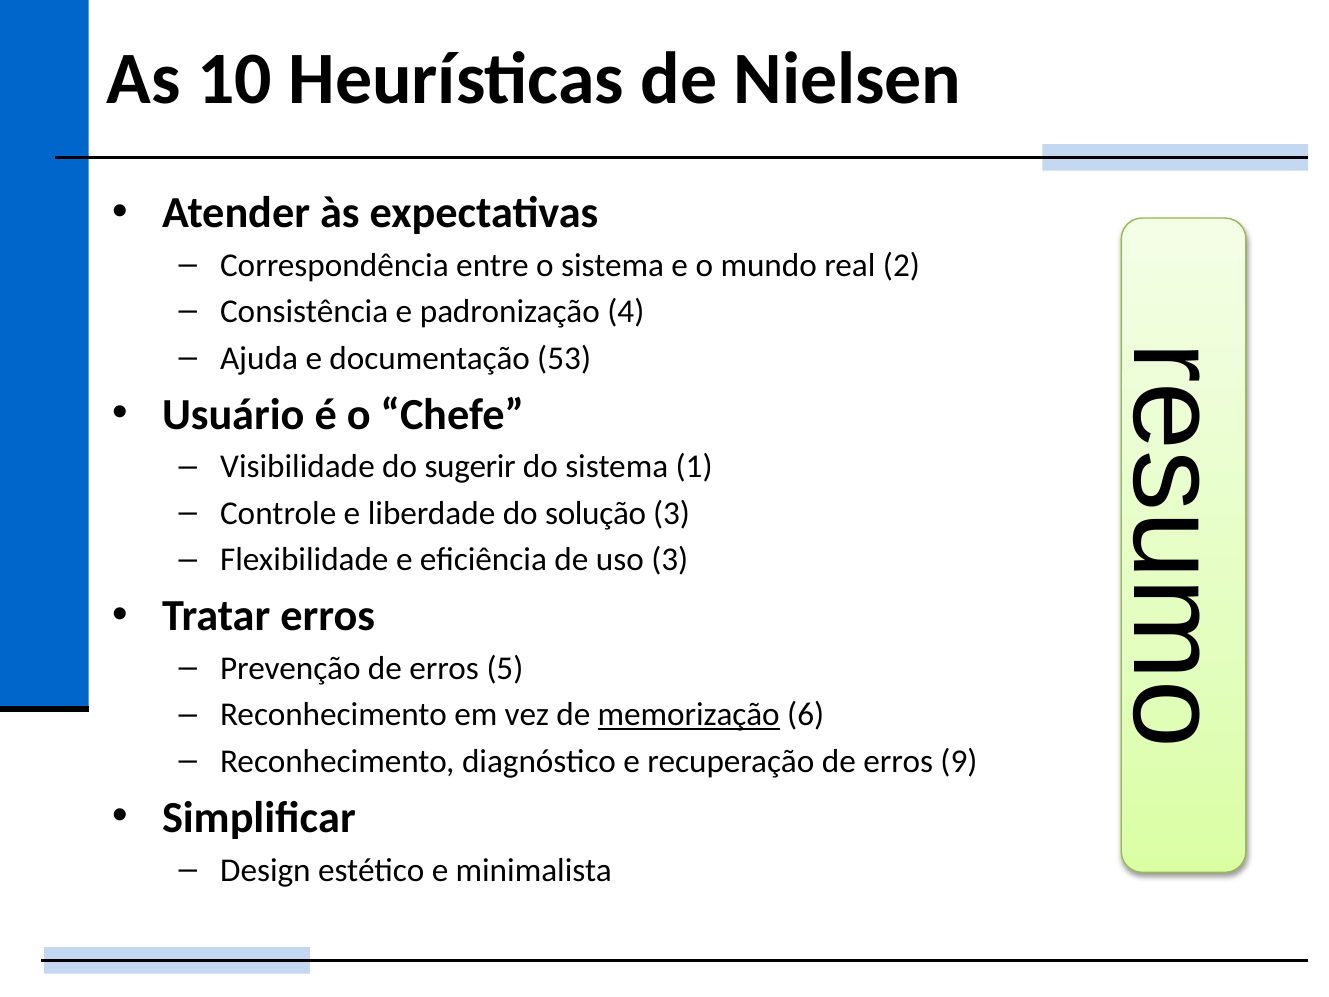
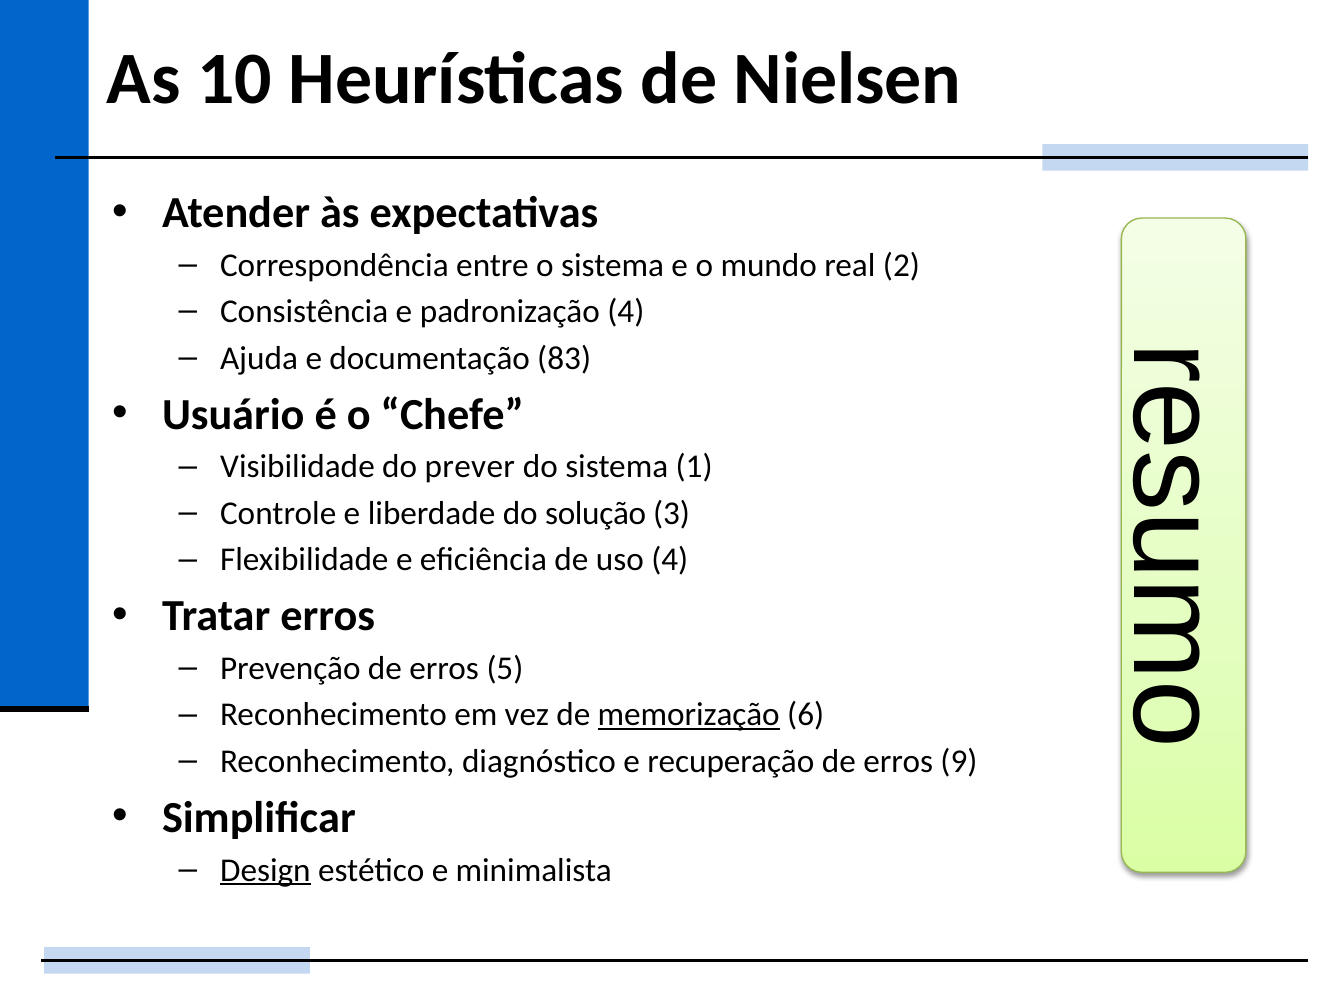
53: 53 -> 83 (564, 358)
sugerir: sugerir -> prever (470, 467)
uso 3: 3 -> 4 (670, 560)
Design underline: none -> present (265, 870)
